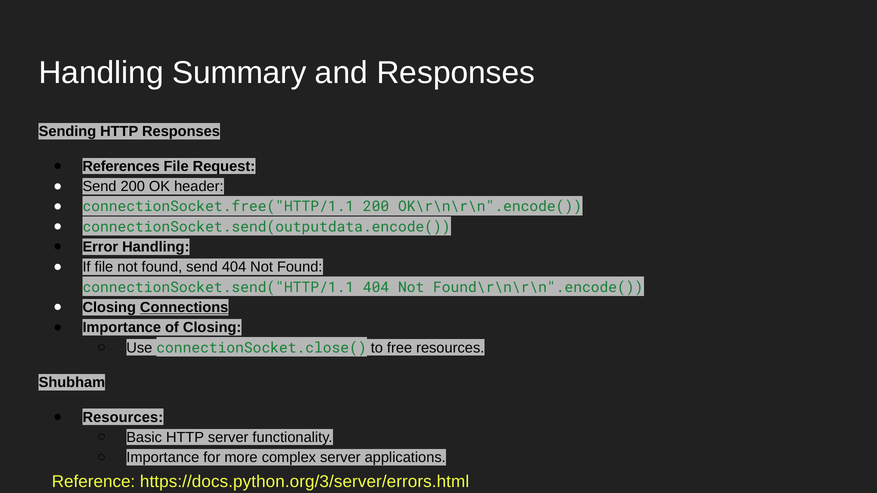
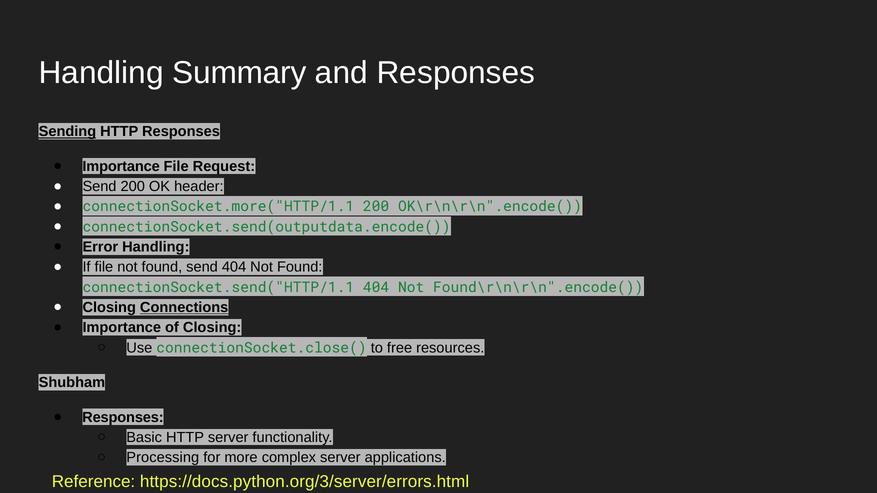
Sending underline: none -> present (67, 132)
References: References -> Importance (121, 166)
connectionSocket.free("HTTP/1.1: connectionSocket.free("HTTP/1.1 -> connectionSocket.more("HTTP/1.1 (218, 207)
Resources: Resources -> Responses (123, 417)
Importance: Importance -> Processing (163, 458)
